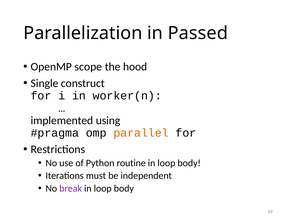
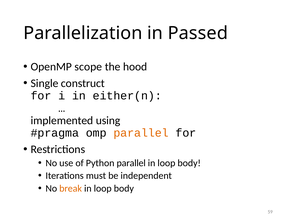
worker(n: worker(n -> either(n (127, 96)
Python routine: routine -> parallel (131, 163)
break colour: purple -> orange (71, 188)
